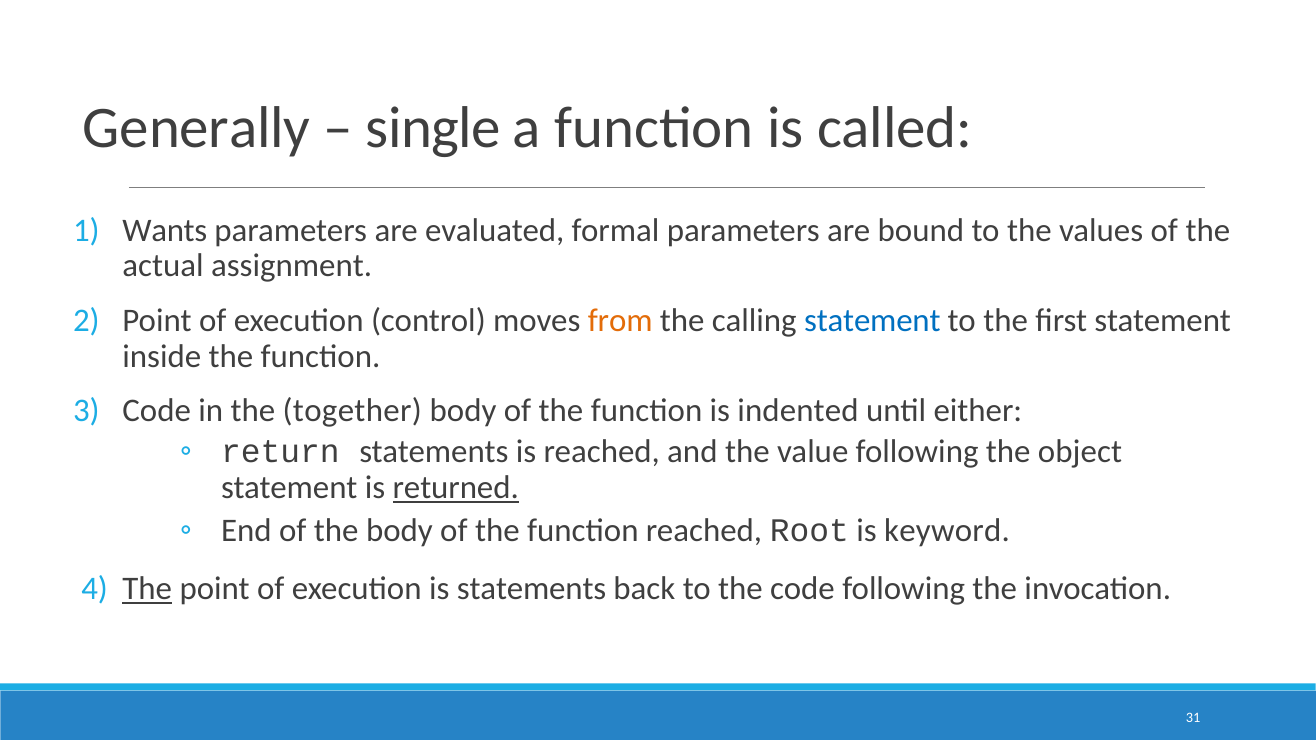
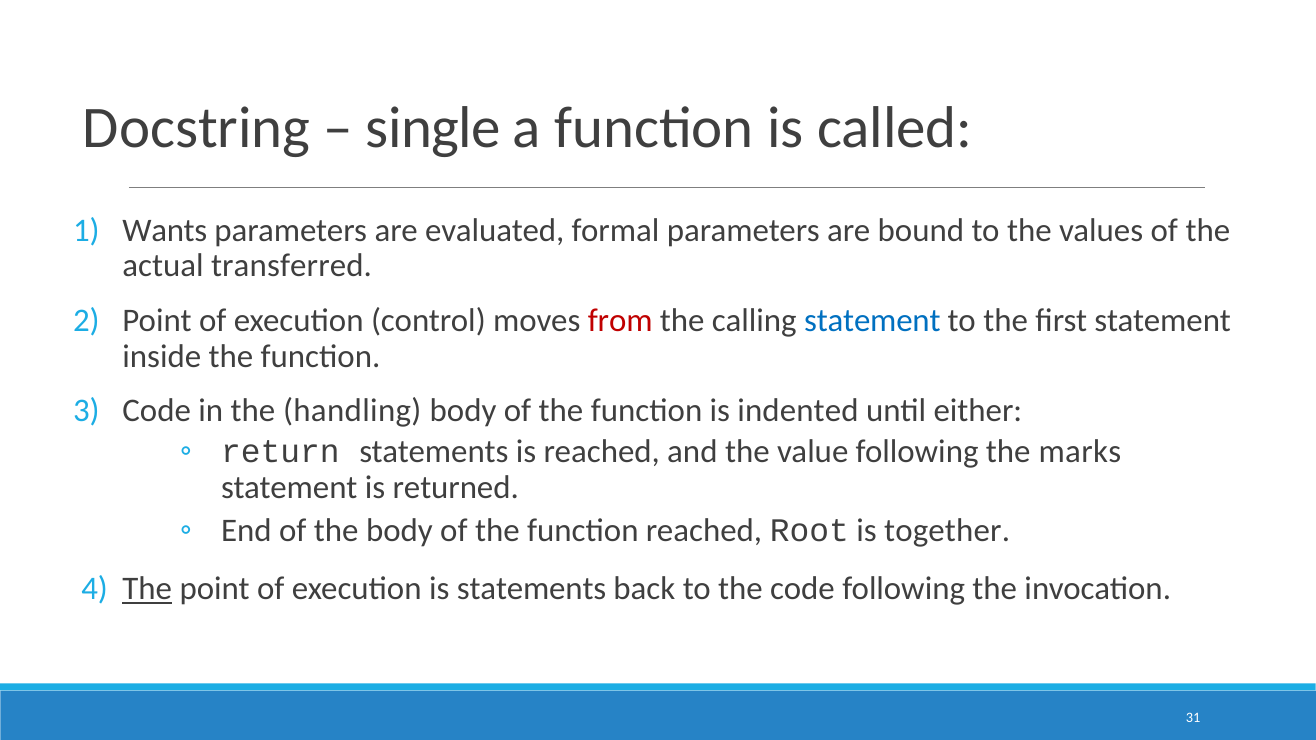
Generally: Generally -> Docstring (197, 128)
assignment: assignment -> transferred (292, 266)
from colour: orange -> red (620, 321)
together: together -> handling (352, 411)
object: object -> marks (1080, 452)
returned underline: present -> none (456, 488)
keyword: keyword -> together (947, 531)
